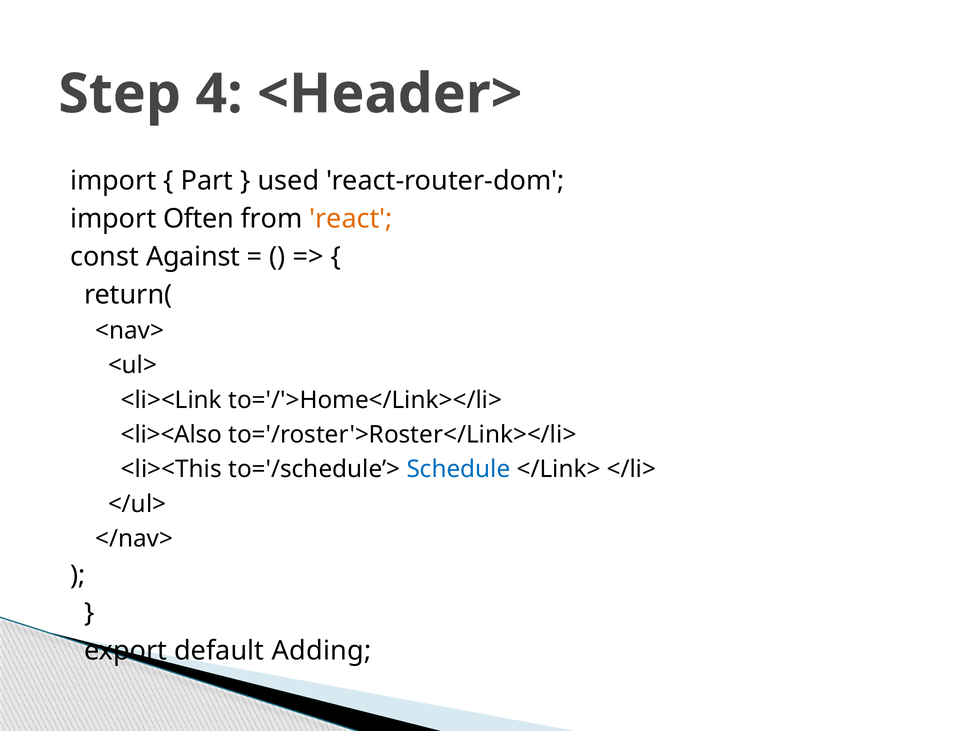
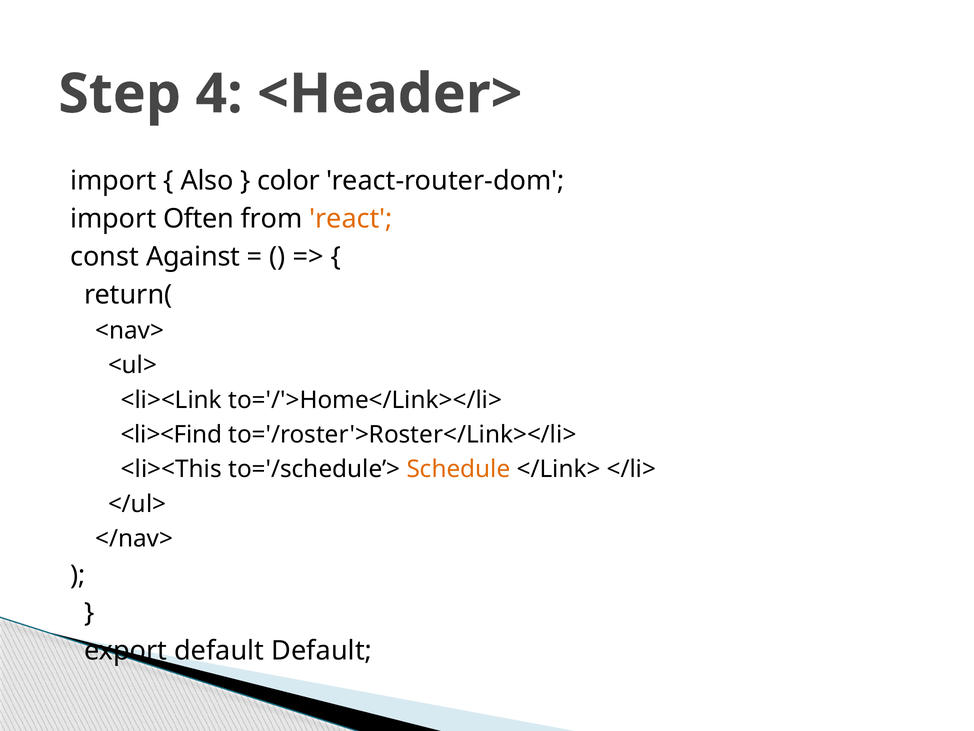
Part: Part -> Also (207, 181)
used: used -> color (289, 181)
<li><Also: <li><Also -> <li><Find (171, 434)
Schedule colour: blue -> orange (458, 469)
default Adding: Adding -> Default (322, 650)
